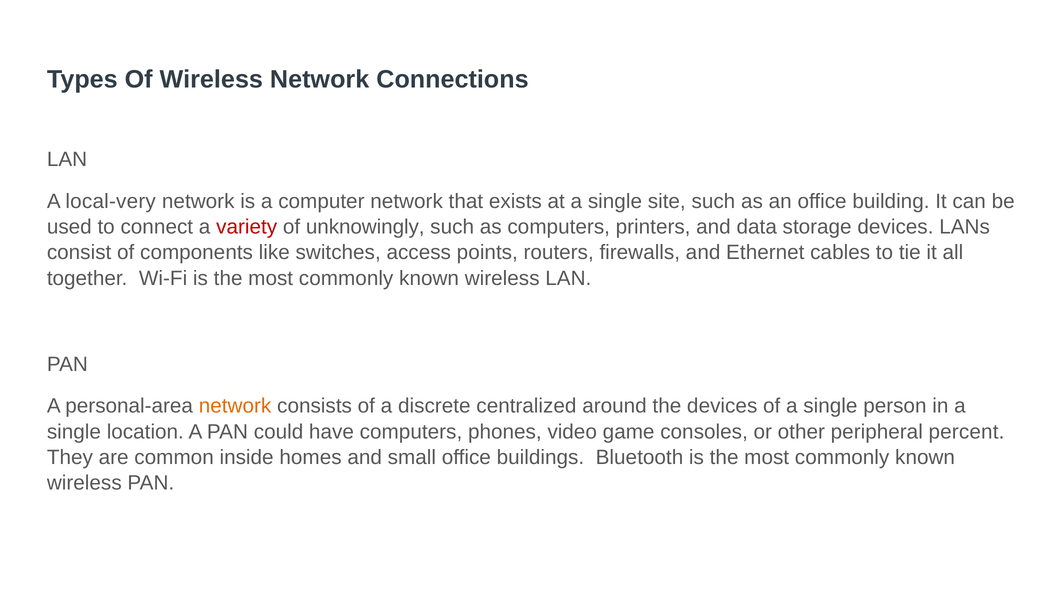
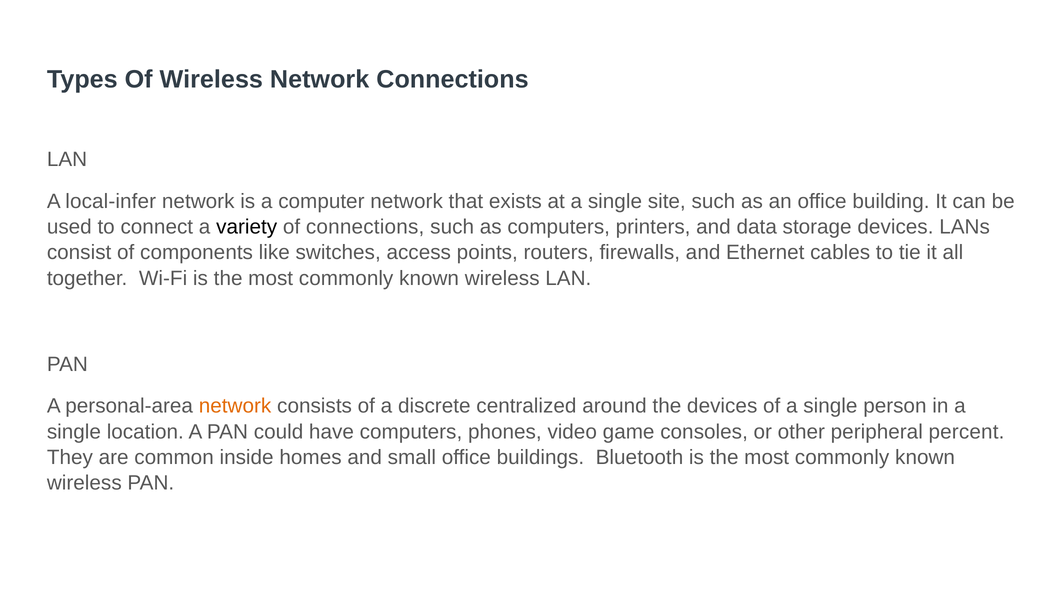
local-very: local-very -> local-infer (111, 201)
variety colour: red -> black (247, 227)
of unknowingly: unknowingly -> connections (365, 227)
